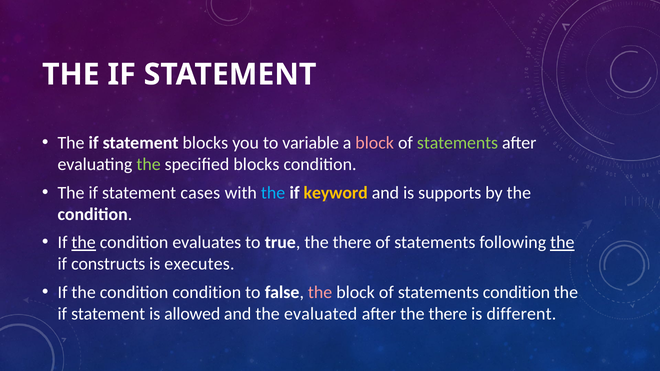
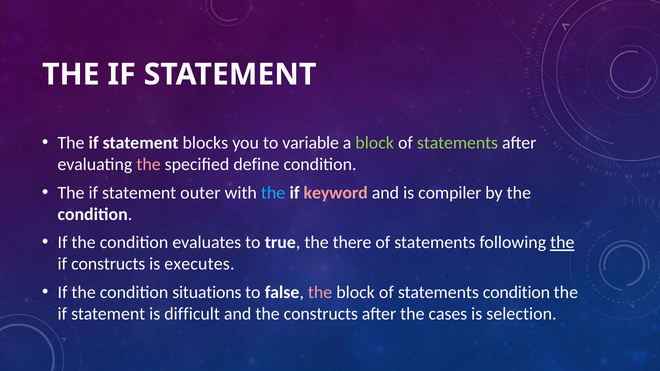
block colour: pink -> light green (375, 143)
the colour: light green -> pink (149, 164)
specified blocks: blocks -> define (256, 164)
cases: cases -> outer (200, 193)
keyword colour: yellow -> pink (336, 193)
supports: supports -> compiler (450, 193)
the underline: present -> none (84, 243)
condition condition: condition -> situations (207, 293)
allowed: allowed -> difficult (192, 314)
the evaluated: evaluated -> constructs (321, 314)
after the there: there -> cases (448, 314)
different: different -> selection (521, 314)
